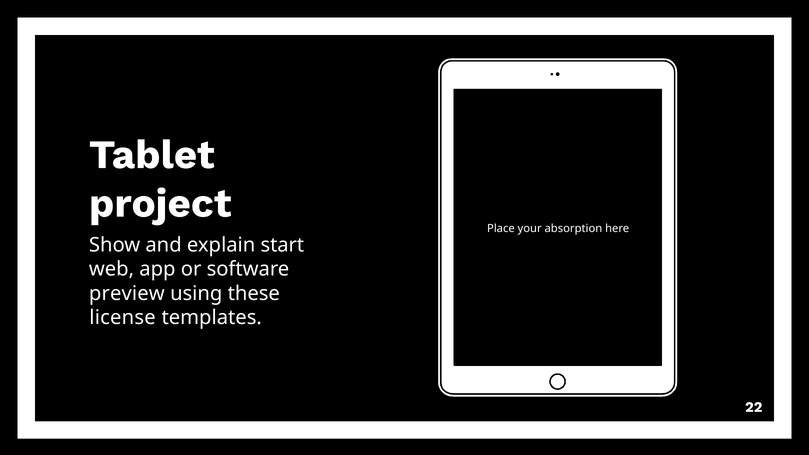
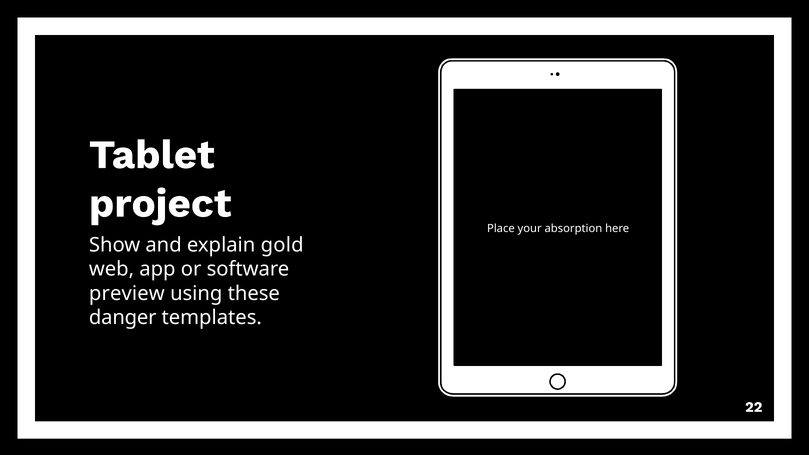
start: start -> gold (282, 245)
license: license -> danger (123, 318)
